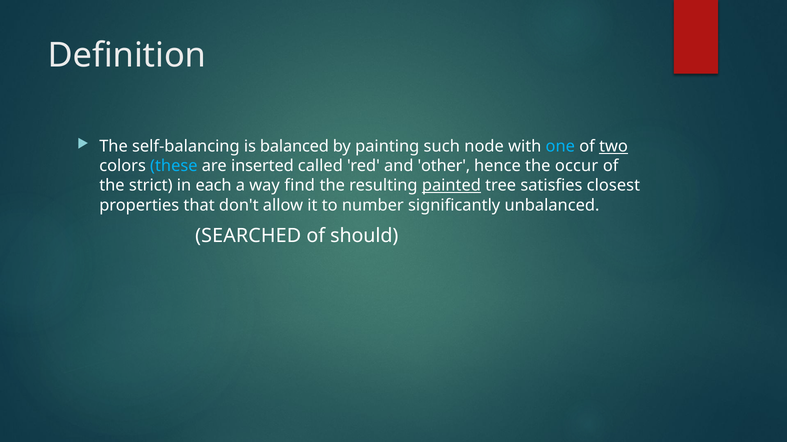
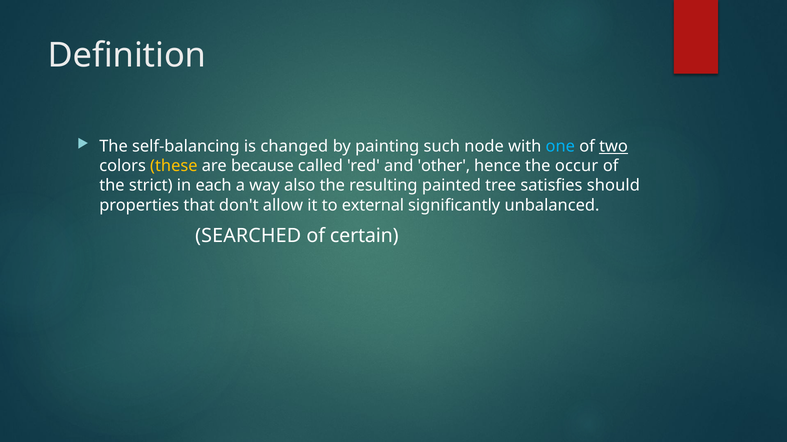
balanced: balanced -> changed (294, 146)
these colour: light blue -> yellow (174, 166)
inserted: inserted -> because (262, 166)
find: find -> also (300, 186)
painted underline: present -> none (451, 186)
closest: closest -> should (613, 186)
number: number -> external (373, 206)
should: should -> certain (364, 236)
